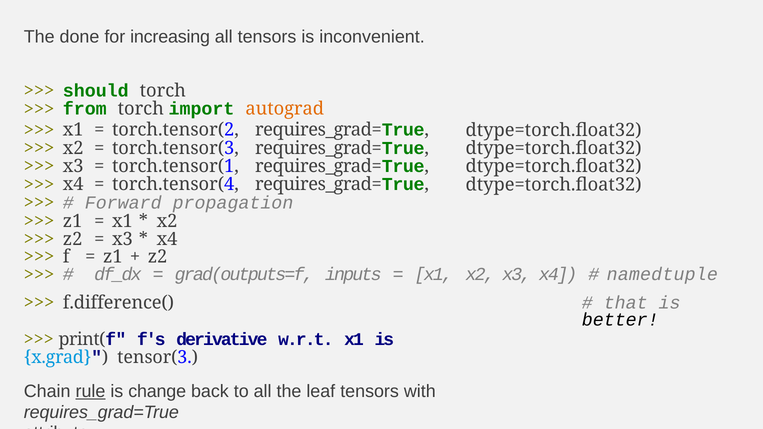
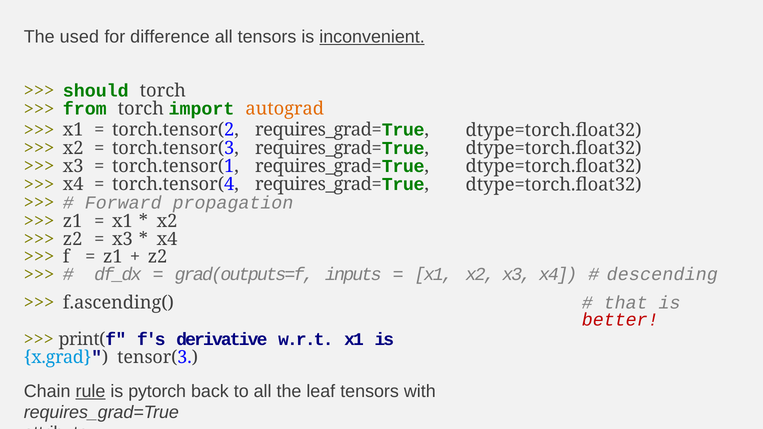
done: done -> used (79, 37)
increasing: increasing -> difference (170, 37)
inconvenient underline: none -> present (372, 37)
namedtuple: namedtuple -> descending (662, 275)
f.difference(: f.difference( -> f.ascending( (118, 303)
better colour: black -> red (620, 320)
change: change -> pytorch (157, 392)
